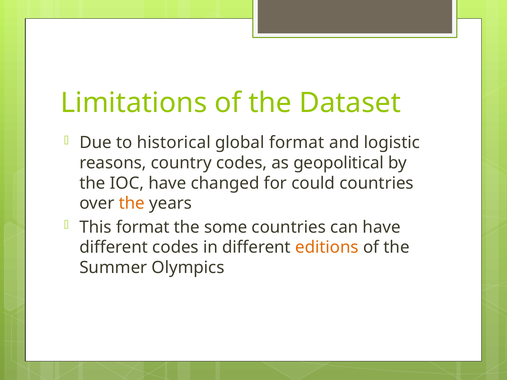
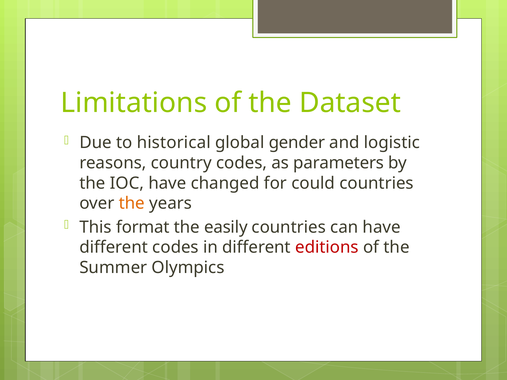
global format: format -> gender (297, 143)
geopolitical: geopolitical -> parameters (339, 163)
some: some -> easily (226, 227)
editions colour: orange -> red (327, 248)
